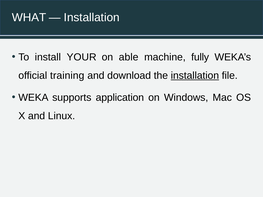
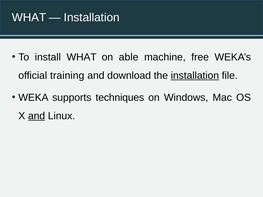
install YOUR: YOUR -> WHAT (82, 57)
fully: fully -> free (200, 57)
application: application -> techniques (120, 98)
and underline: none -> present (37, 116)
